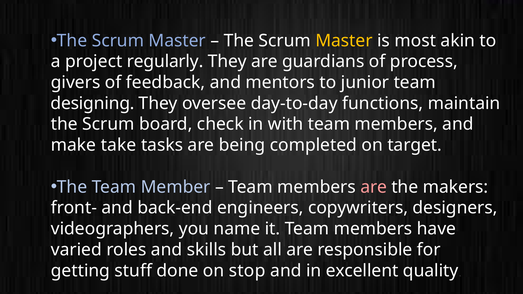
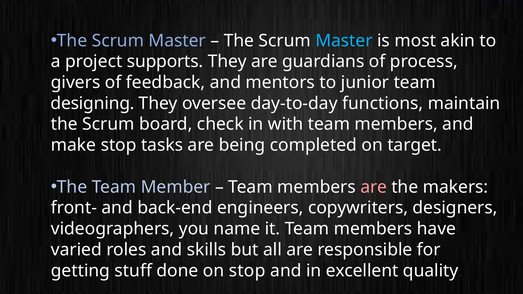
Master colour: yellow -> light blue (344, 41)
regularly: regularly -> supports (165, 62)
make take: take -> stop (119, 145)
